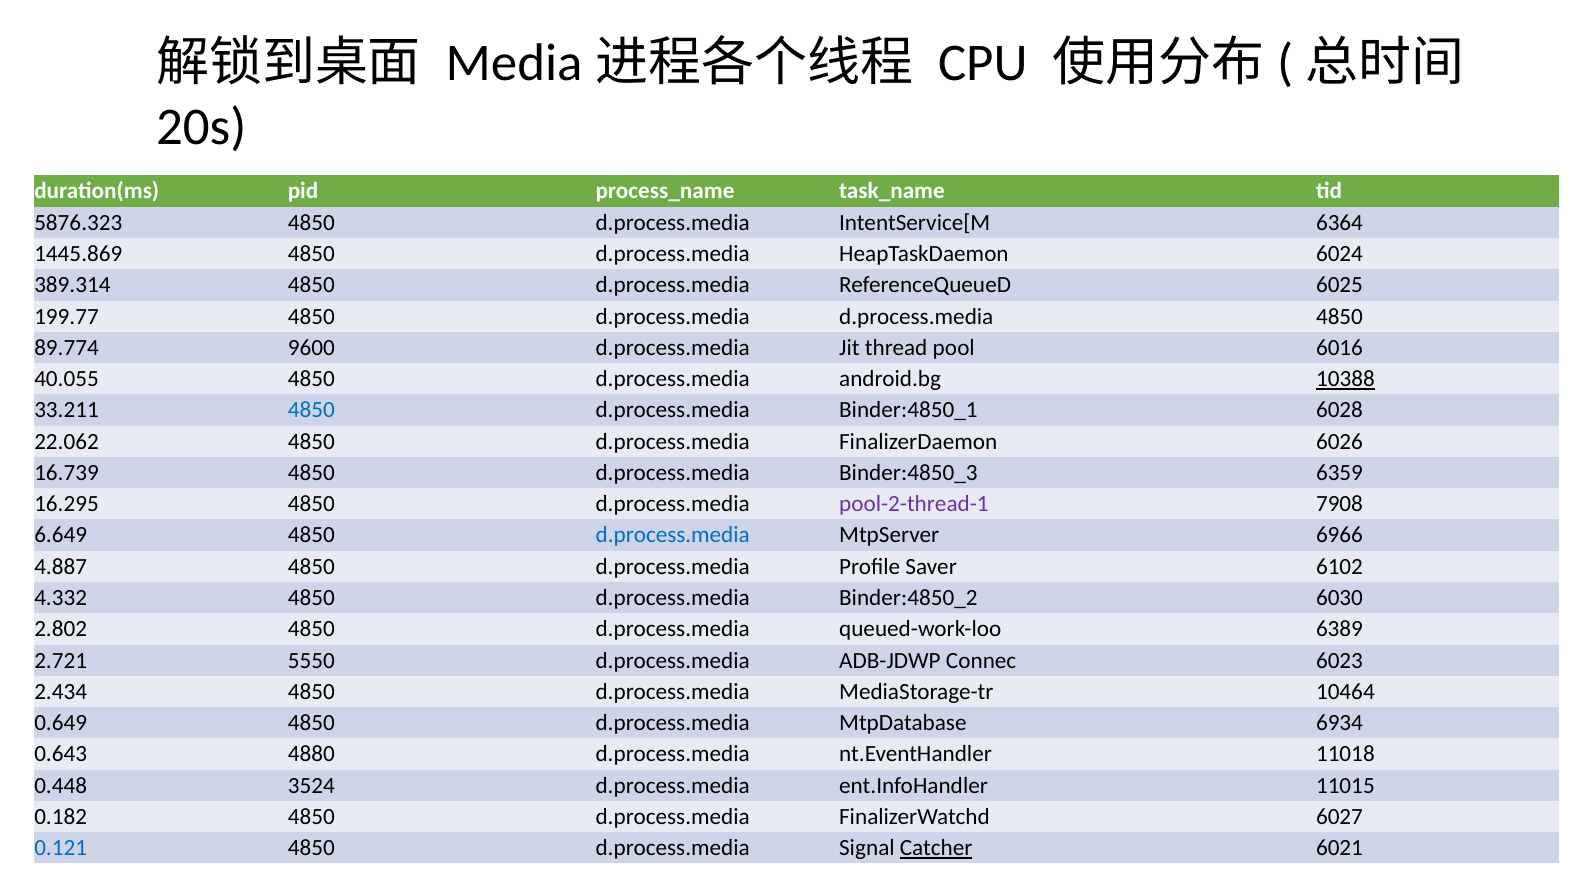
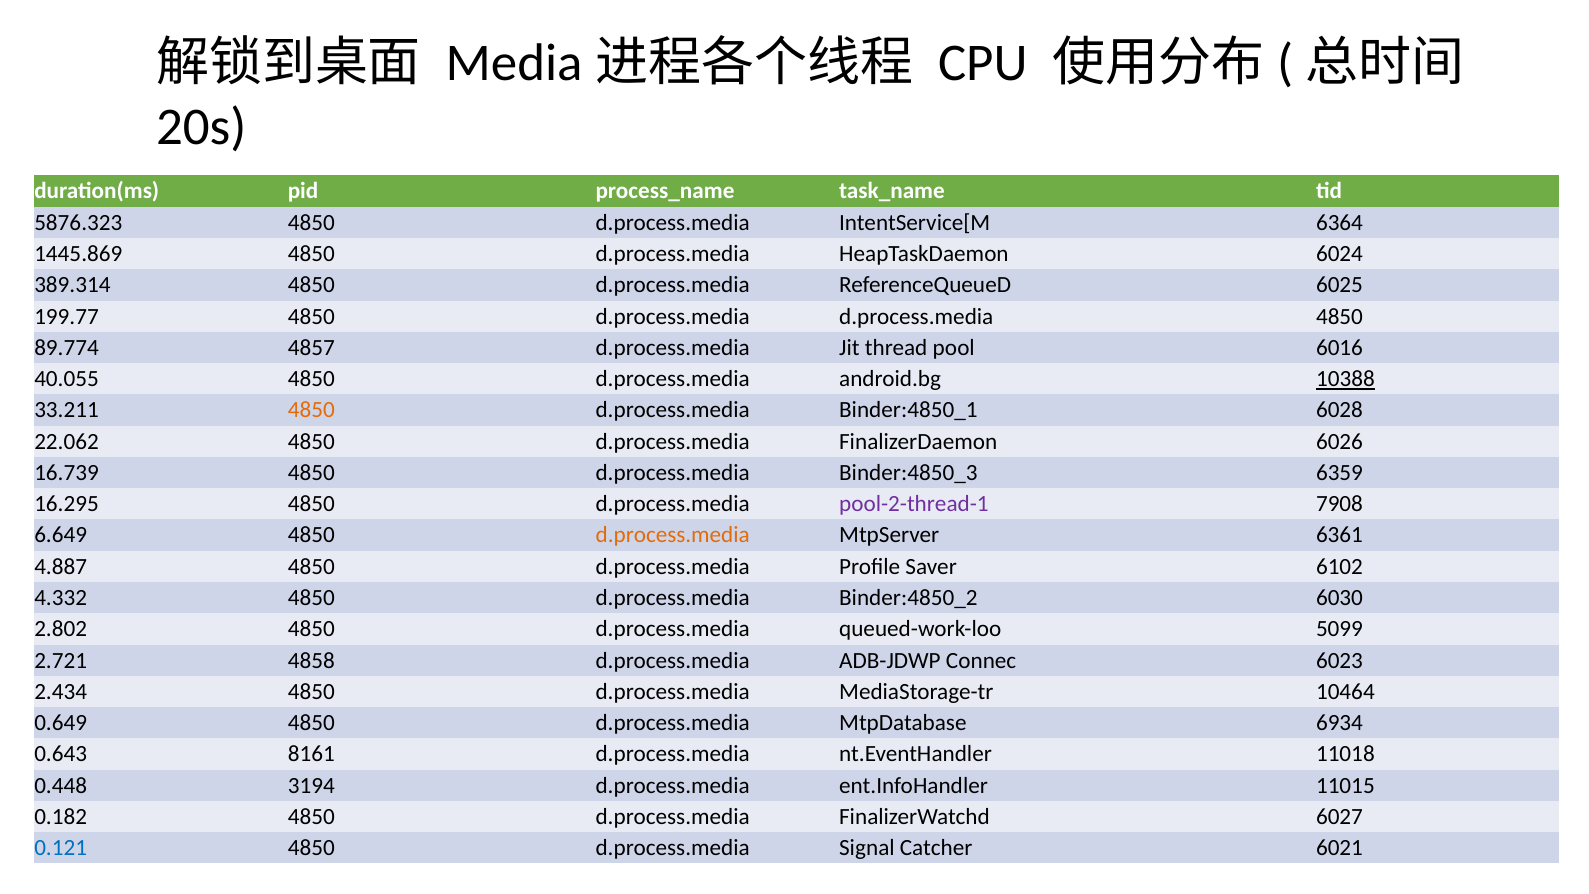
9600: 9600 -> 4857 (311, 348)
4850 colour: blue -> orange (311, 410)
d.process.media colour: blue -> orange (673, 535)
6966: 6966 -> 6361 (1339, 535)
6389: 6389 -> 5099 (1339, 629)
5550: 5550 -> 4858 (311, 660)
4880: 4880 -> 8161 (311, 754)
3524: 3524 -> 3194 (311, 785)
Catcher underline: present -> none (936, 848)
